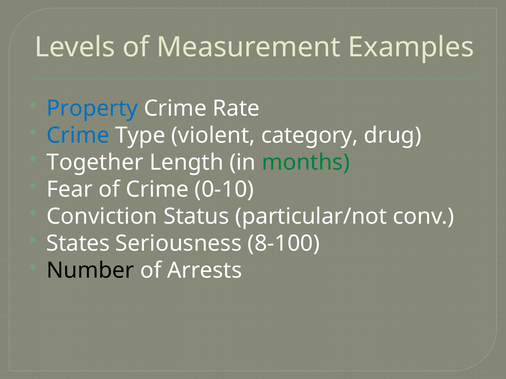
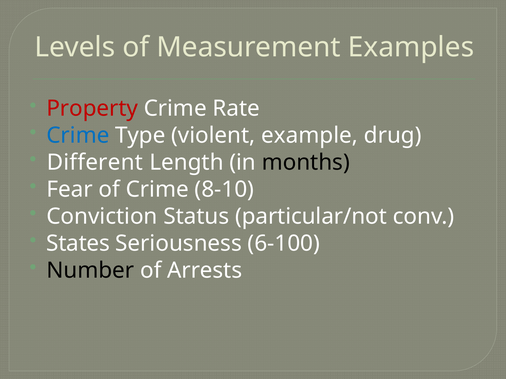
Property colour: blue -> red (92, 109)
category: category -> example (310, 136)
Together: Together -> Different (95, 163)
months colour: green -> black (306, 163)
0-10: 0-10 -> 8-10 (224, 190)
8-100: 8-100 -> 6-100 (284, 244)
